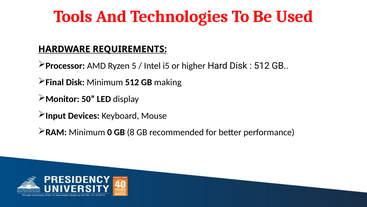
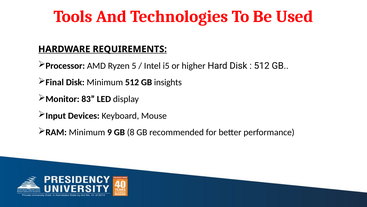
making: making -> insights (168, 82)
50: 50 -> 83 (88, 99)
0: 0 -> 9 (110, 132)
